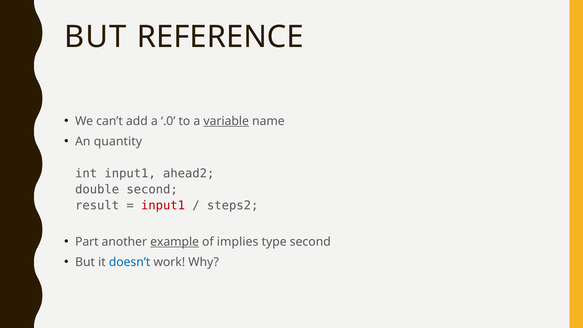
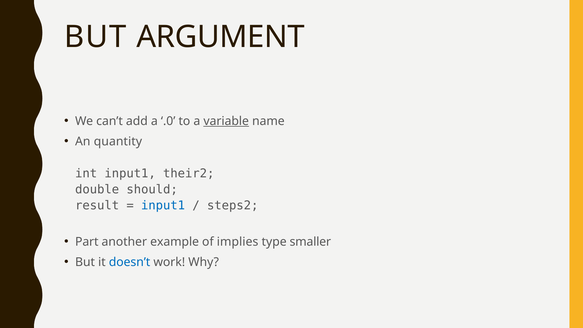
REFERENCE: REFERENCE -> ARGUMENT (221, 37)
ahead2: ahead2 -> their2 (189, 173)
double second: second -> should (152, 189)
input1 colour: red -> blue (163, 205)
example underline: present -> none (175, 242)
type second: second -> smaller (310, 242)
